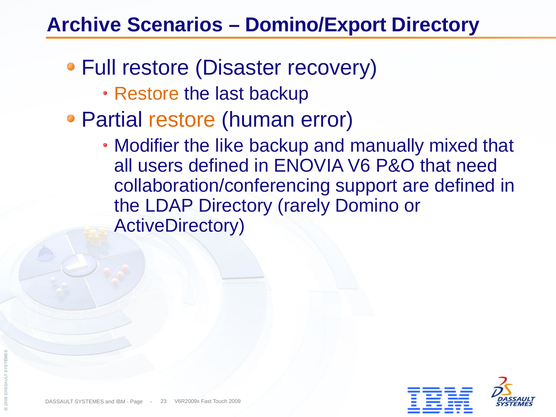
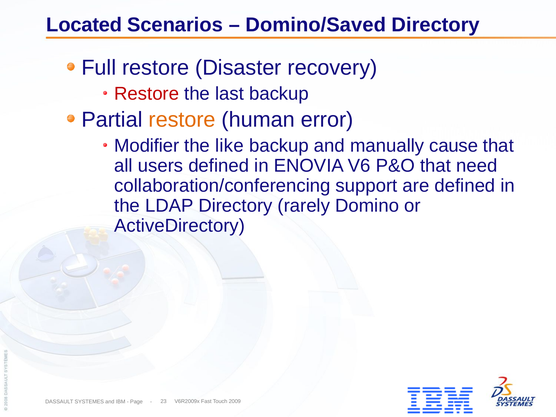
Archive: Archive -> Located (84, 25)
Domino/Export: Domino/Export -> Domino/Saved (316, 25)
Restore colour: orange -> red (147, 94)
mixed: mixed -> cause (454, 146)
